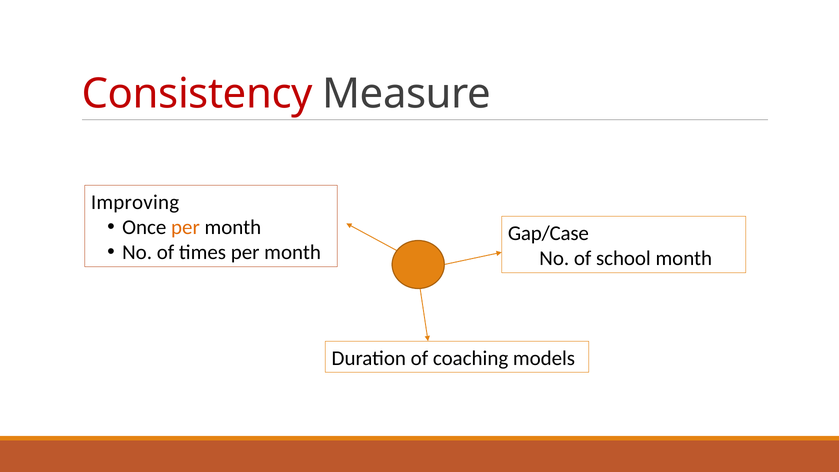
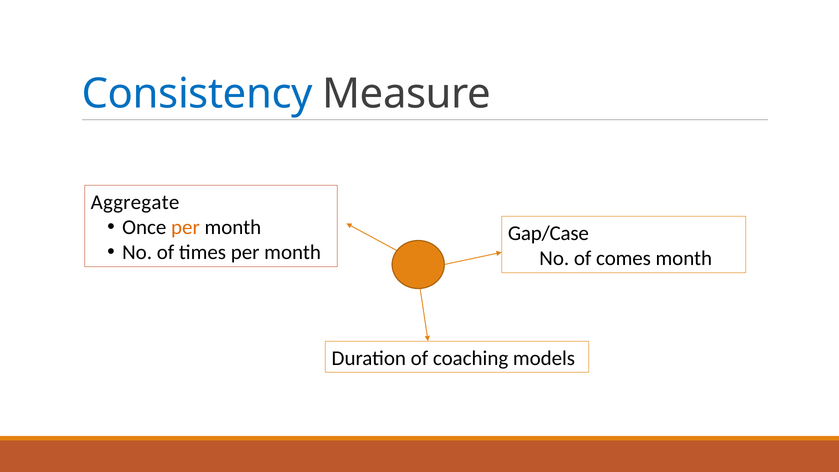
Consistency colour: red -> blue (197, 94)
Improving: Improving -> Aggregate (135, 202)
school: school -> comes (623, 258)
